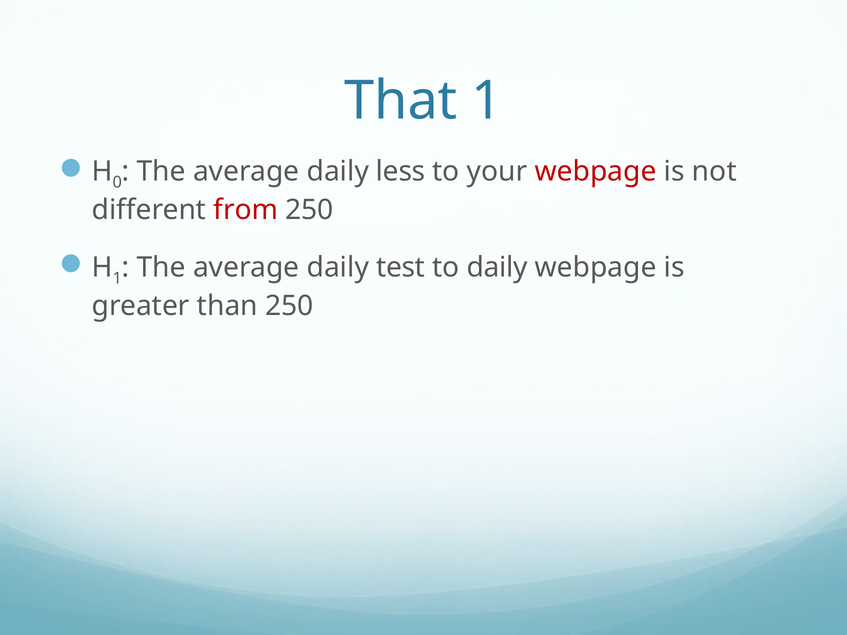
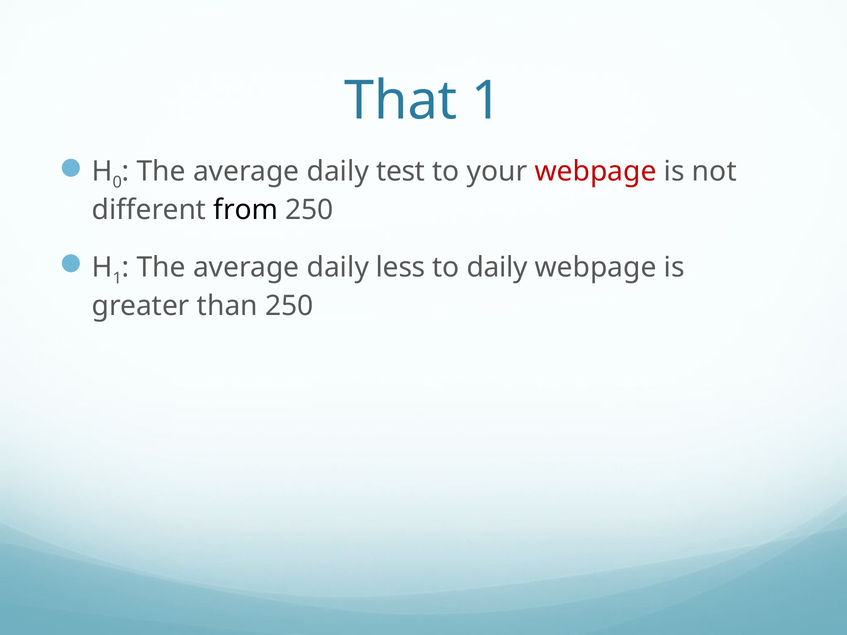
less: less -> test (401, 171)
from colour: red -> black (246, 210)
test: test -> less (401, 267)
